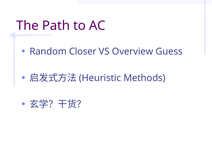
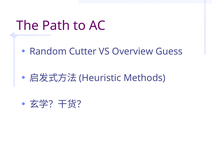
Closer: Closer -> Cutter (83, 52)
